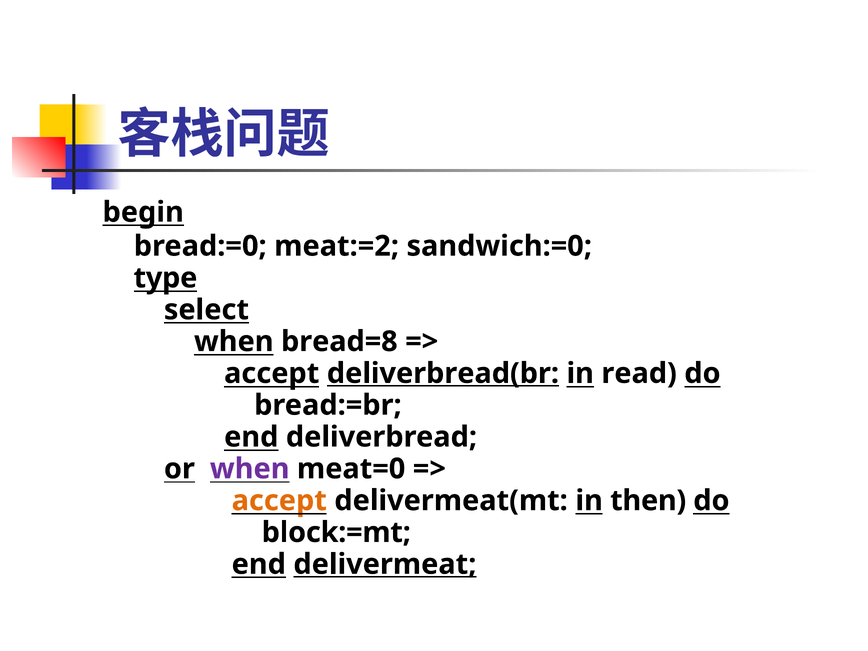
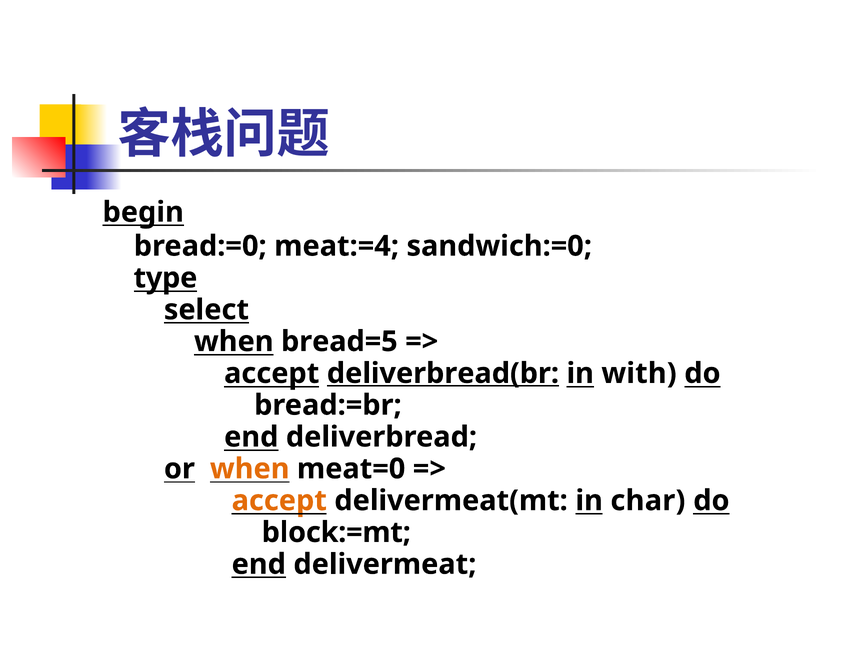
meat:=2: meat:=2 -> meat:=4 (337, 246)
bread=8: bread=8 -> bread=5 (339, 342)
read: read -> with (639, 373)
when colour: purple -> orange (250, 469)
then: then -> char (648, 501)
delivermeat underline: present -> none (385, 564)
